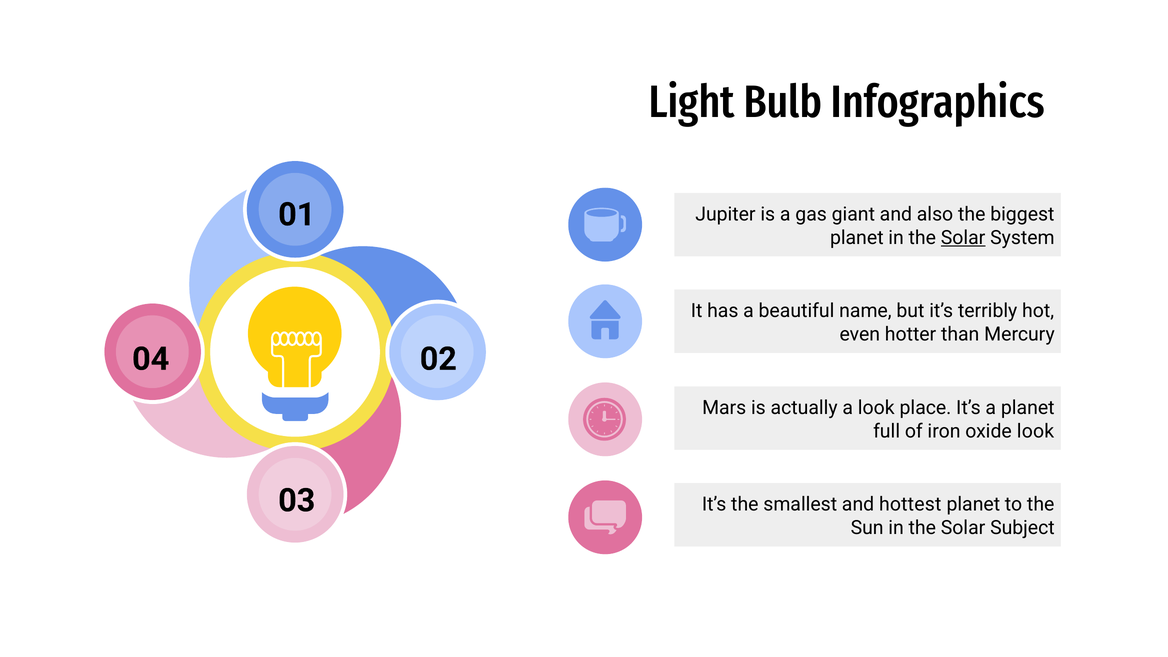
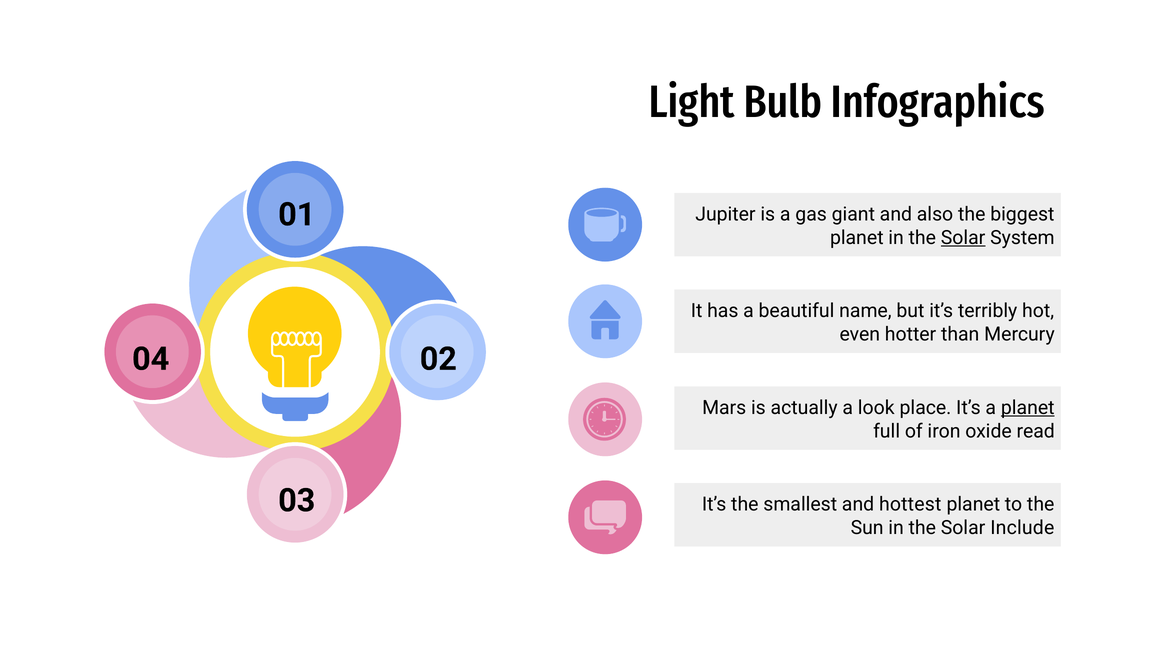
planet underline: none -> present (1028, 408)
oxide look: look -> read (1036, 431)
Subject: Subject -> Include (1022, 528)
